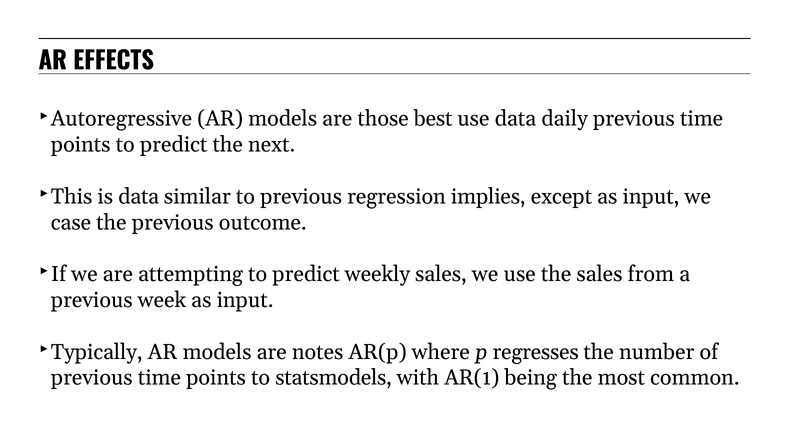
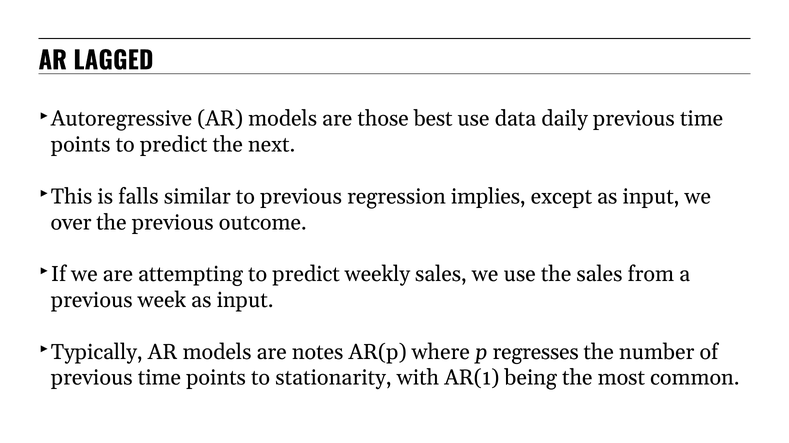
EFFECTS: EFFECTS -> LAGGED (113, 61)
is data: data -> falls (138, 197)
case: case -> over (71, 222)
statsmodels: statsmodels -> stationarity (333, 378)
